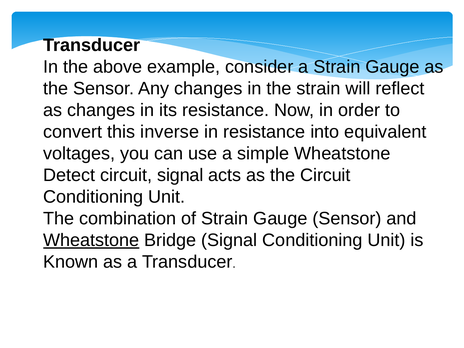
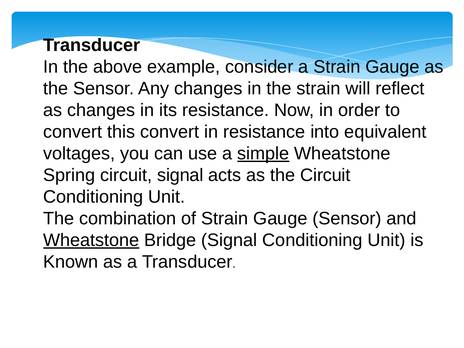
this inverse: inverse -> convert (170, 132)
simple underline: none -> present (263, 154)
Detect: Detect -> Spring (69, 175)
